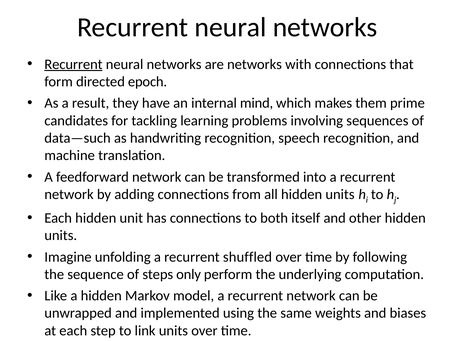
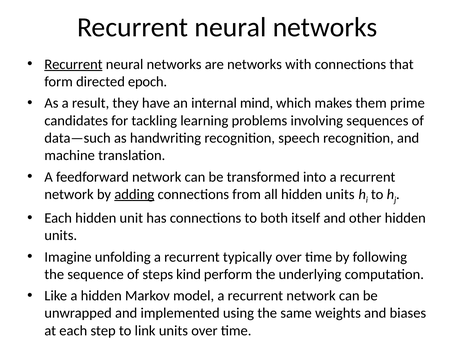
adding underline: none -> present (134, 194)
shuffled: shuffled -> typically (248, 257)
only: only -> kind (189, 275)
